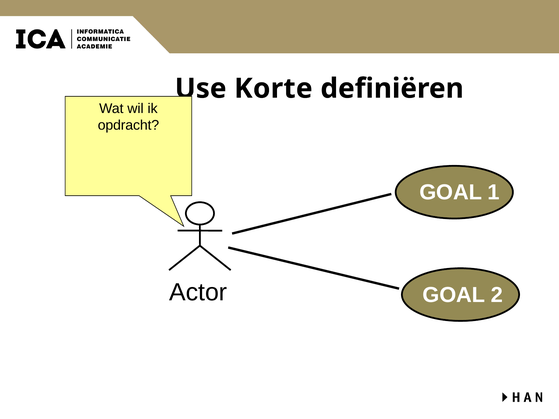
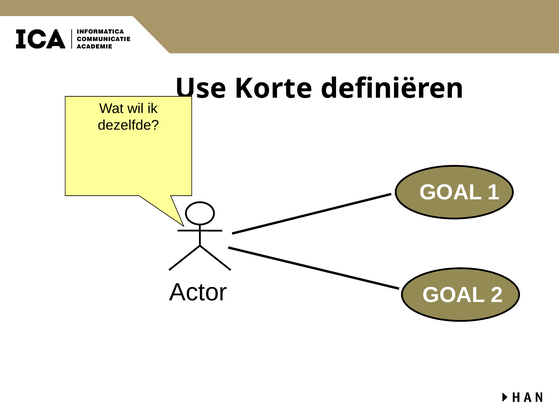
opdracht: opdracht -> dezelfde (128, 125)
